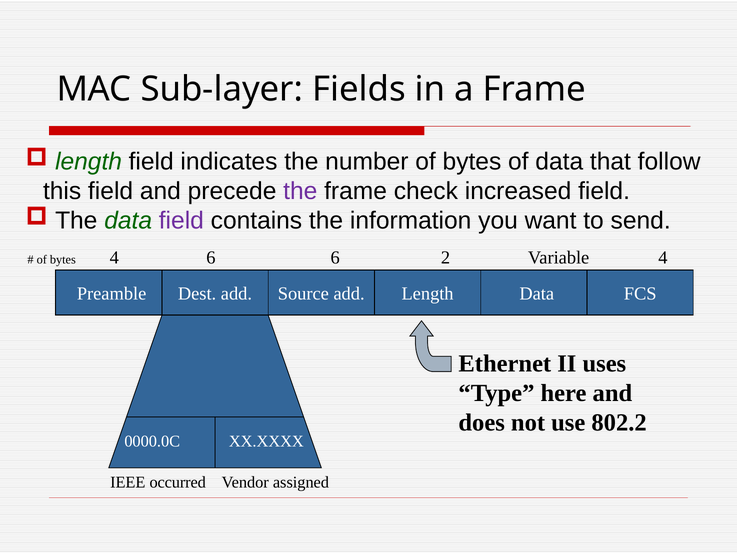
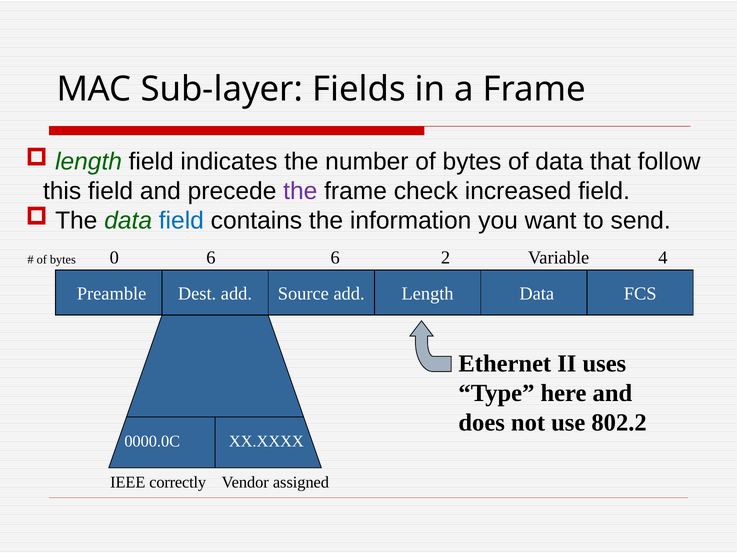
field colour: purple -> blue (181, 221)
bytes 4: 4 -> 0 (114, 258)
occurred: occurred -> correctly (178, 482)
